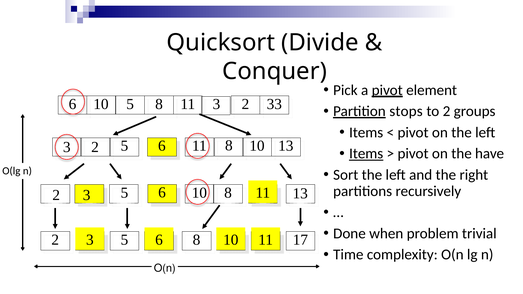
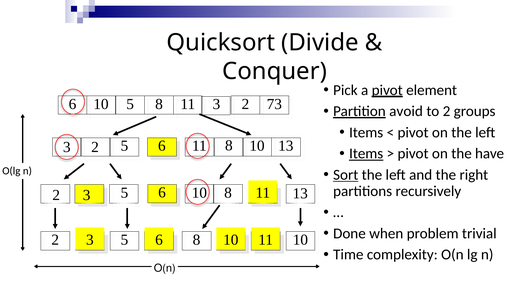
33: 33 -> 73 (274, 104)
stops: stops -> avoid (406, 111)
Sort underline: none -> present (346, 175)
11 17: 17 -> 10 (300, 240)
